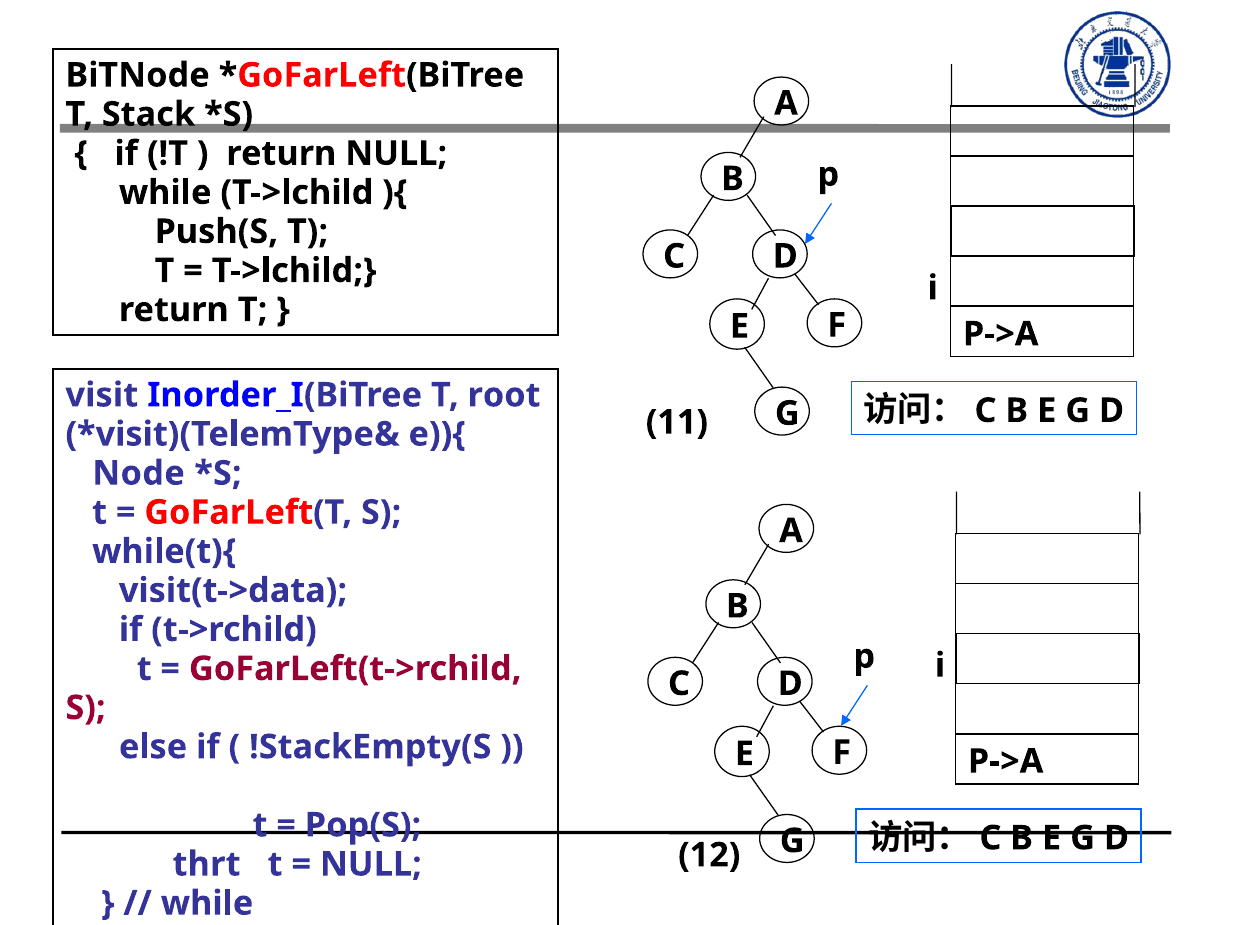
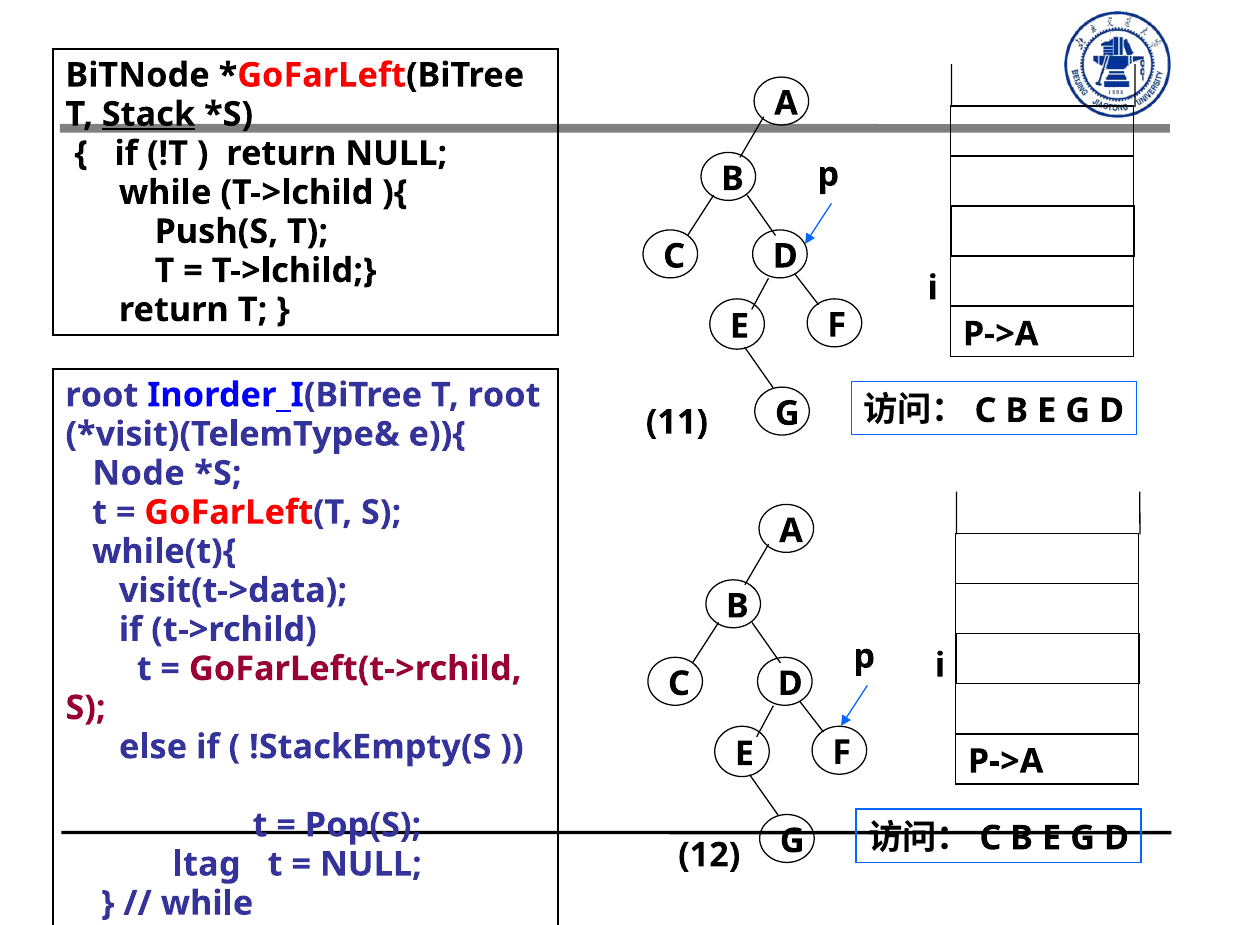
Stack underline: none -> present (148, 114)
visit: visit -> root (102, 395)
thrt: thrt -> ltag (207, 864)
